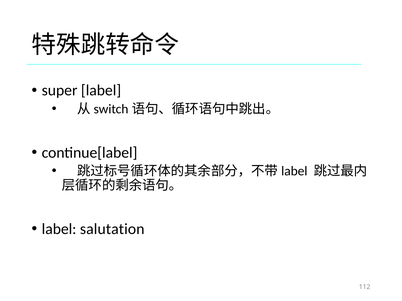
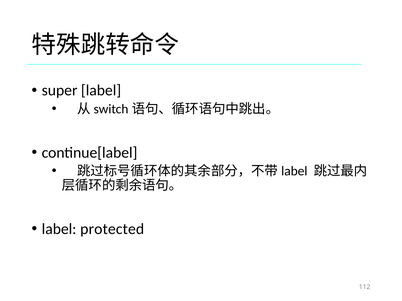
salutation: salutation -> protected (112, 229)
